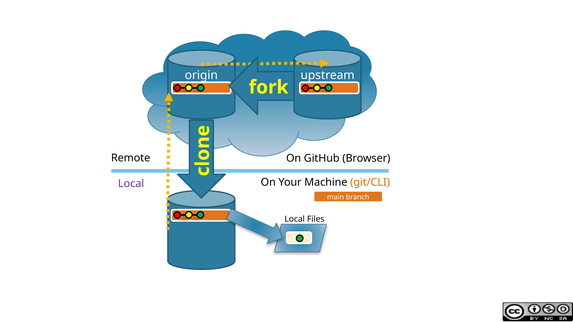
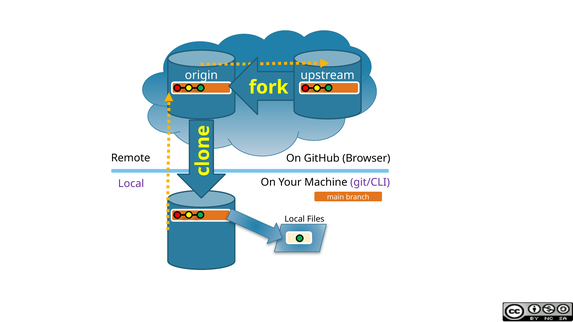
git/CLI colour: orange -> purple (370, 182)
